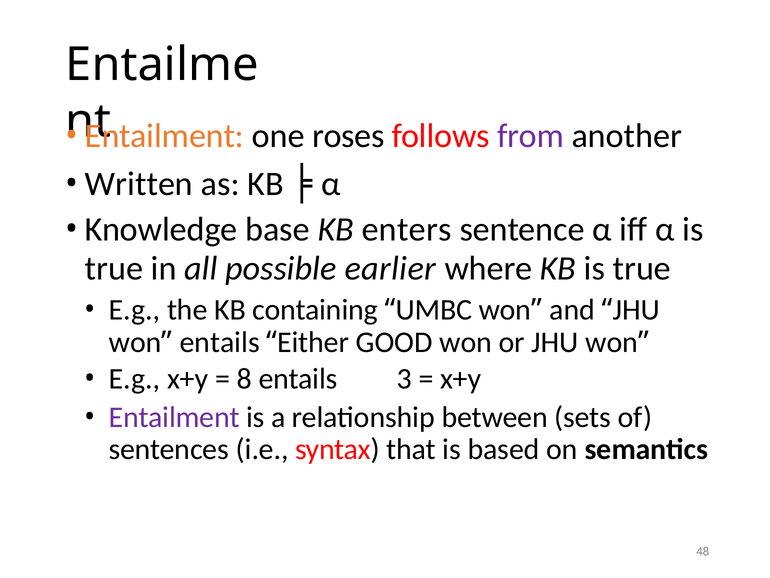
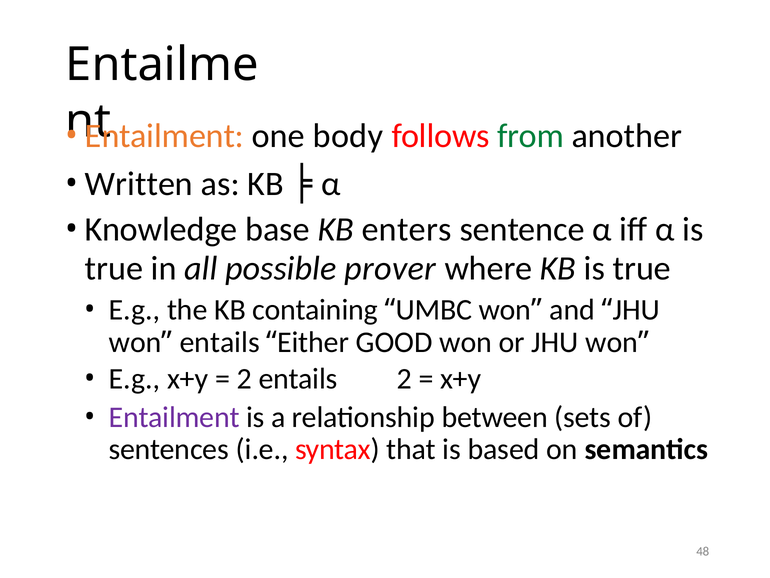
roses: roses -> body (348, 136)
from colour: purple -> green (531, 136)
earlier: earlier -> prover (390, 268)
8: 8 -> 2 (244, 379)
entails 3: 3 -> 2 (404, 379)
